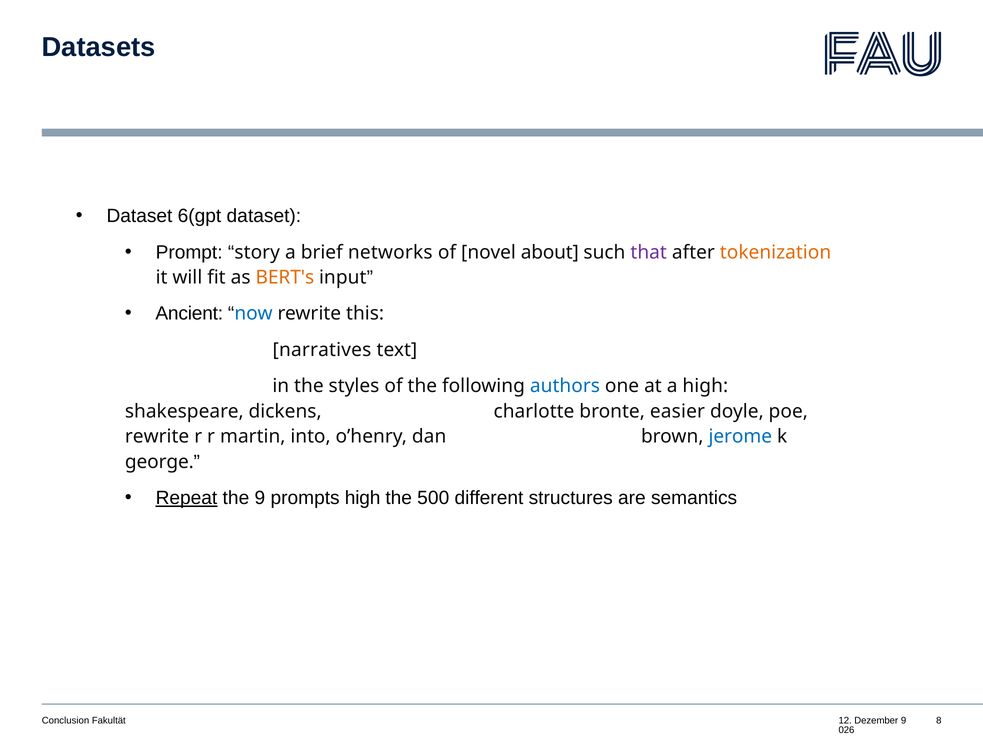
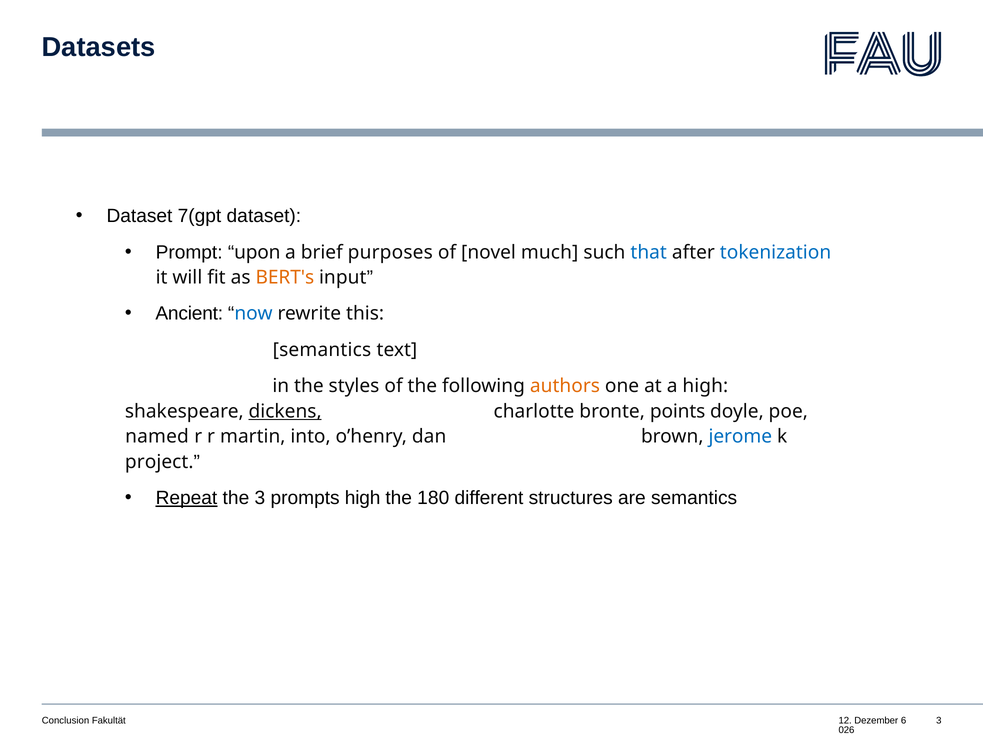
6(gpt: 6(gpt -> 7(gpt (200, 216)
story: story -> upon (257, 252)
networks: networks -> purposes (390, 252)
about: about -> much (550, 252)
that colour: purple -> blue (649, 252)
tokenization colour: orange -> blue (776, 252)
narratives: narratives -> semantics (322, 350)
authors colour: blue -> orange (565, 386)
dickens underline: none -> present (285, 411)
easier: easier -> points (678, 411)
rewrite: rewrite -> named (157, 436)
george: george -> project (159, 461)
the 9: 9 -> 3 (260, 497)
500: 500 -> 180 (433, 497)
9: 9 -> 6 (904, 720)
Fakultät 8: 8 -> 3 (939, 720)
